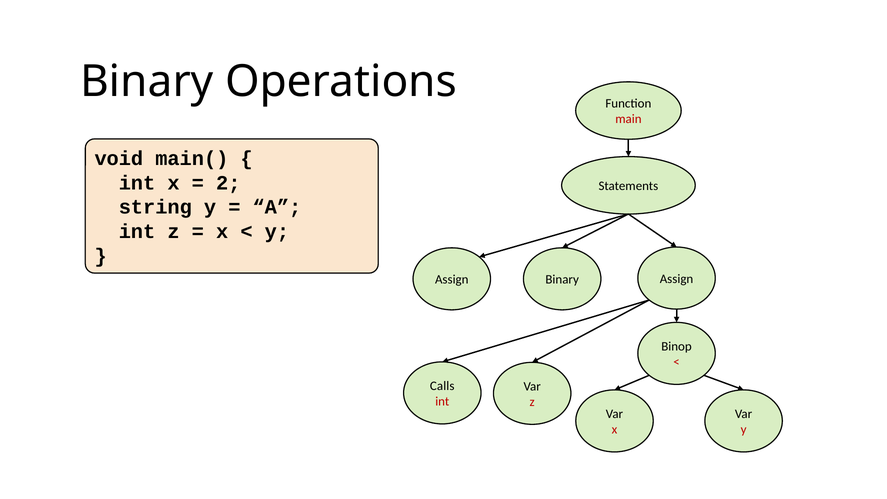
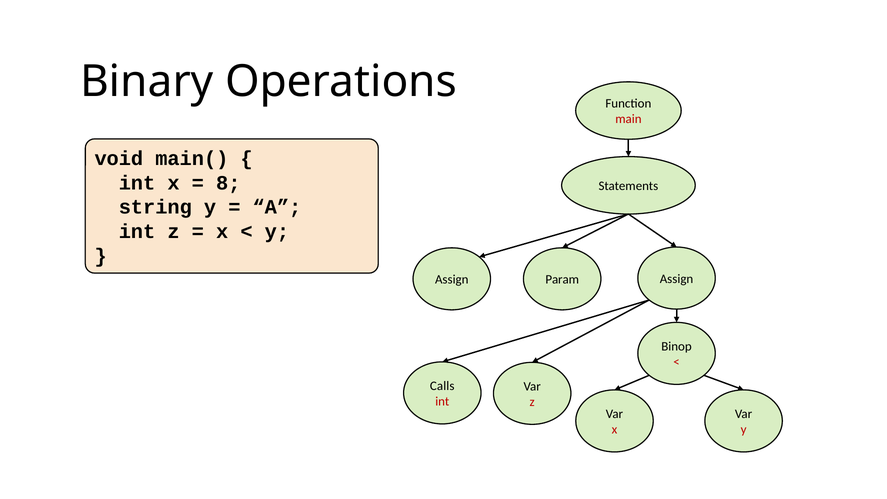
2: 2 -> 8 (228, 183)
Assign Binary: Binary -> Param (562, 280)
